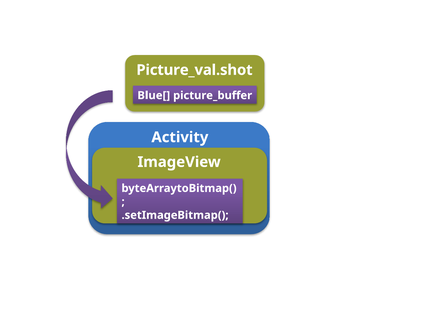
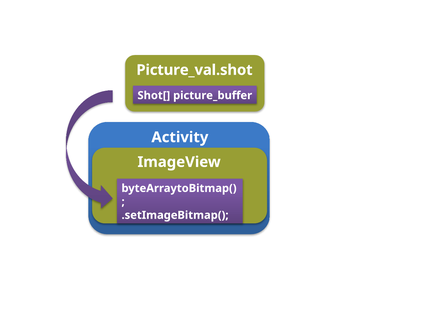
Blue[: Blue[ -> Shot[ (154, 95)
